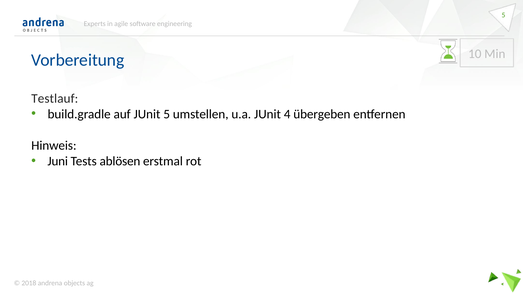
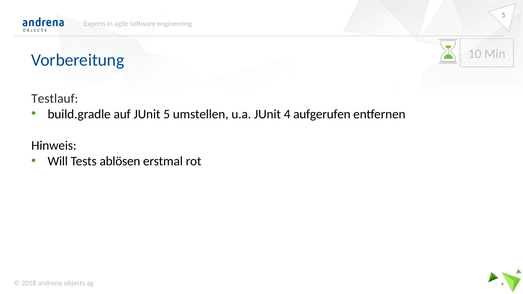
übergeben: übergeben -> aufgerufen (322, 114)
Juni: Juni -> Will (58, 161)
